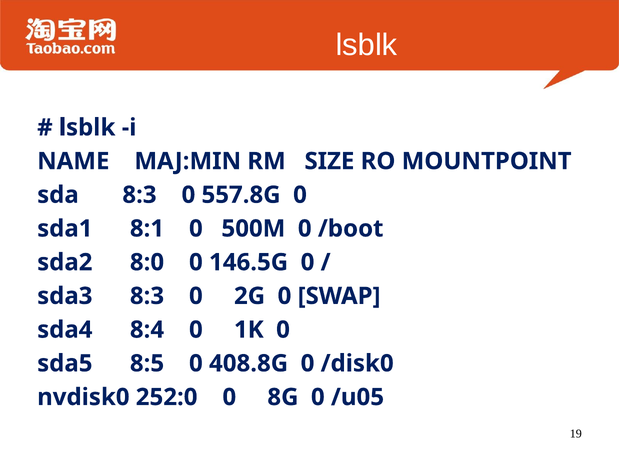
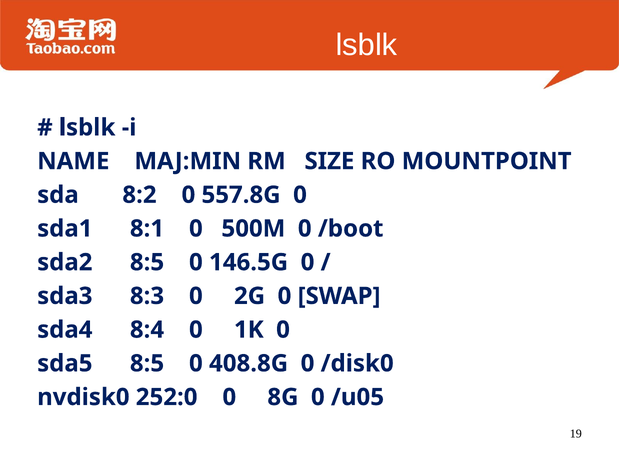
sda 8:3: 8:3 -> 8:2 (139, 195)
sda2 8:0: 8:0 -> 8:5 (147, 262)
